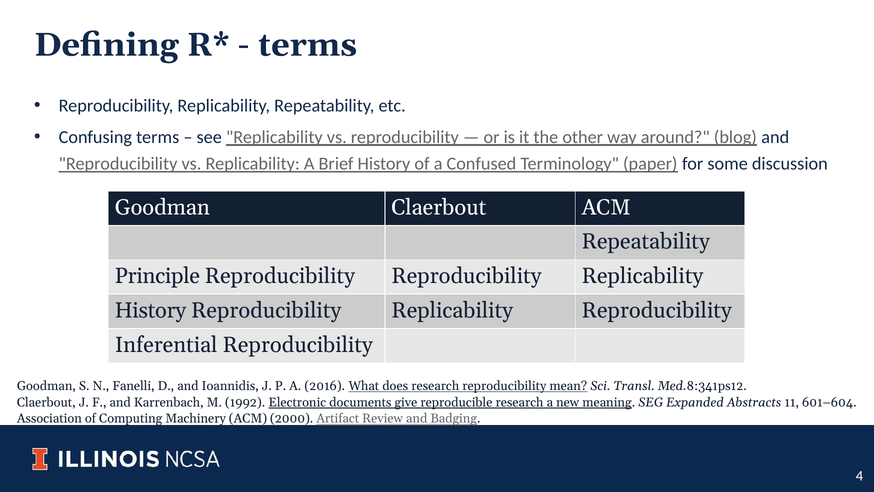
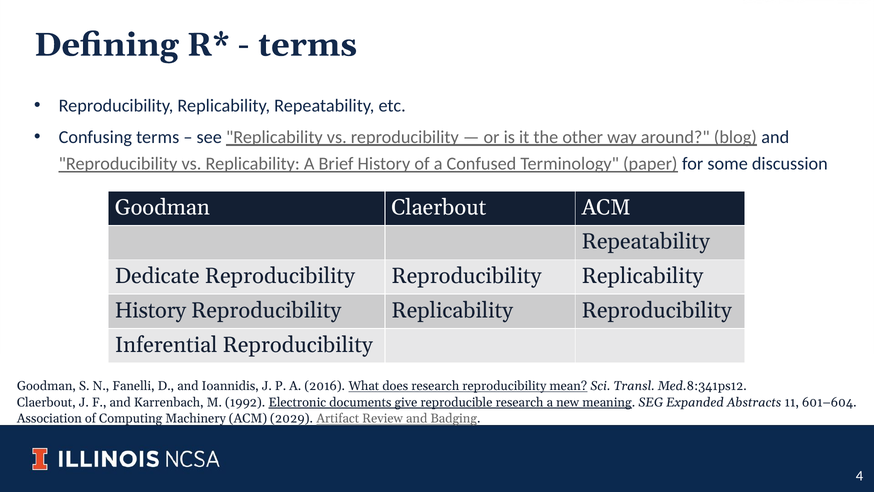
Principle: Principle -> Dedicate (157, 276)
2000: 2000 -> 2029 (292, 418)
